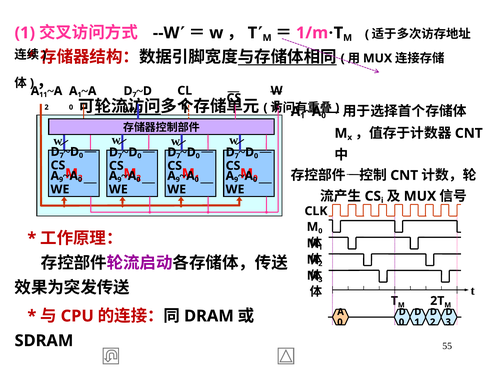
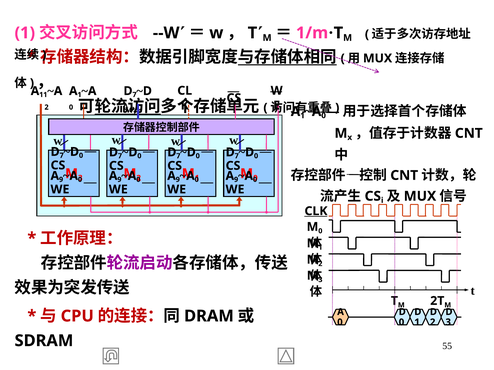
CLK underline: none -> present (316, 211)
